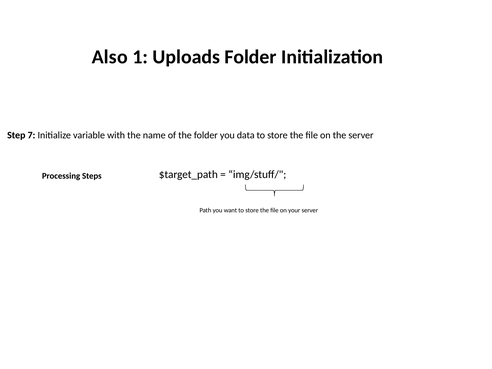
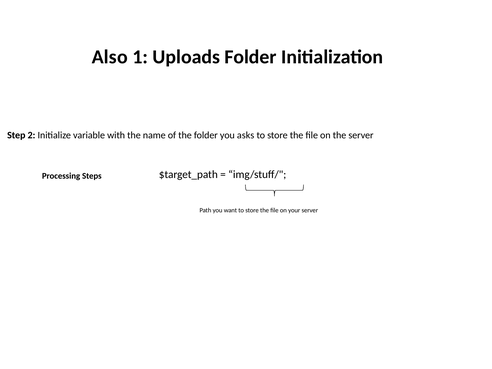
7: 7 -> 2 (32, 135)
data: data -> asks (246, 135)
